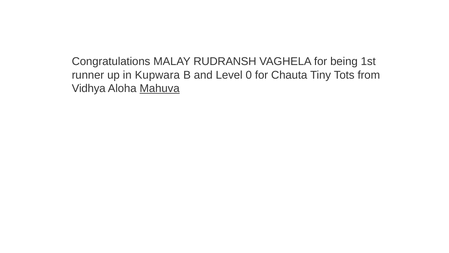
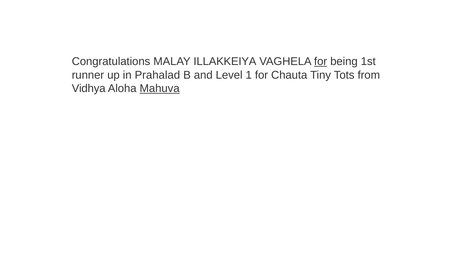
RUDRANSH: RUDRANSH -> ILLAKKEIYA (225, 61)
for underline: none -> present (321, 61)
Kupwara: Kupwara -> Prahalad (157, 75)
0: 0 -> 1 (249, 75)
